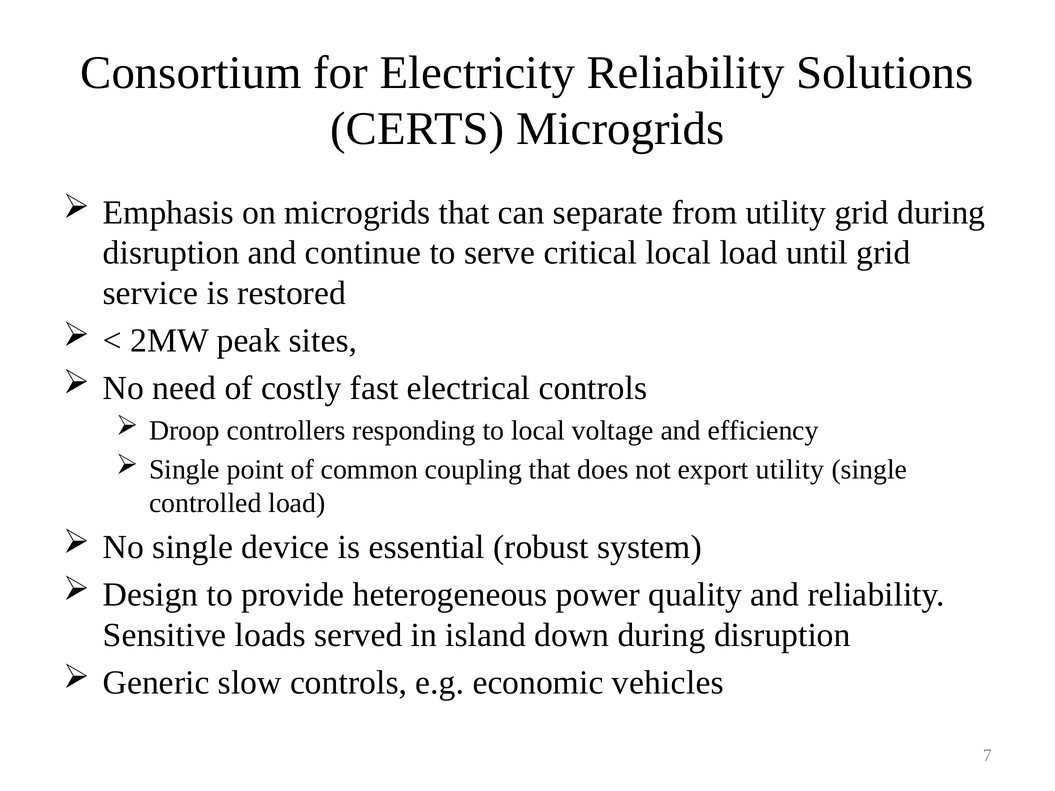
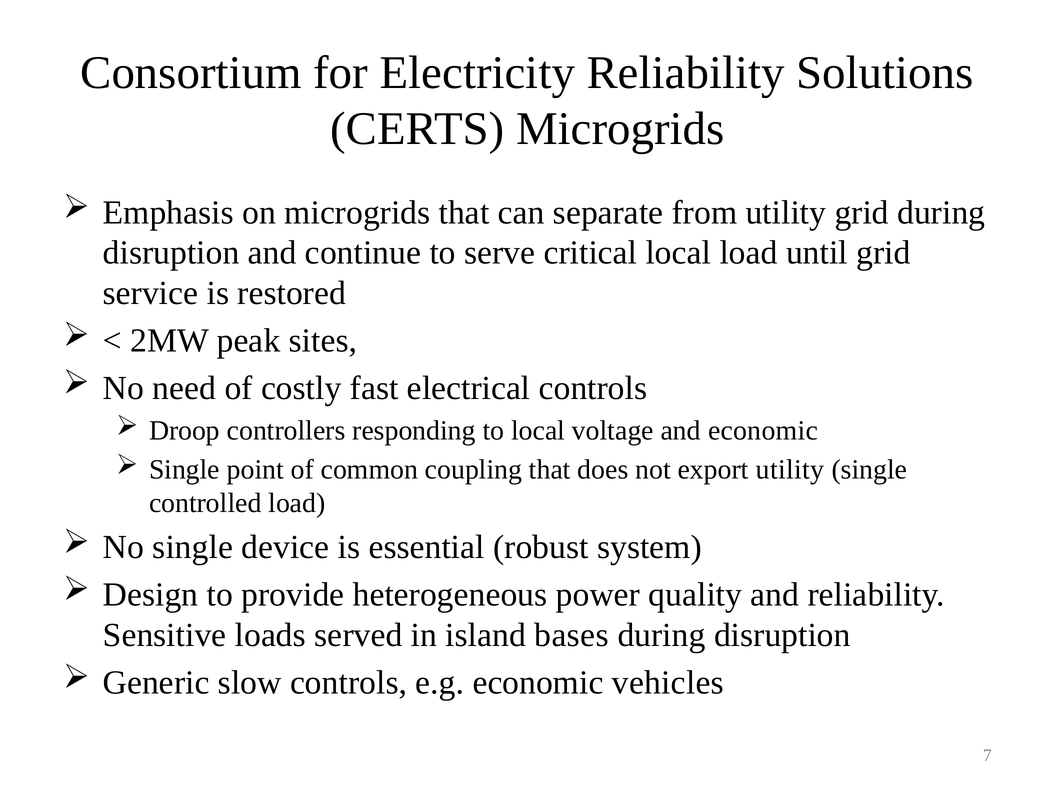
and efficiency: efficiency -> economic (763, 431)
down: down -> bases (572, 635)
